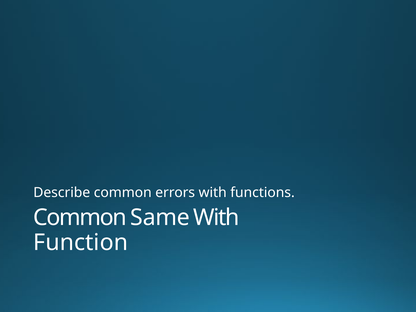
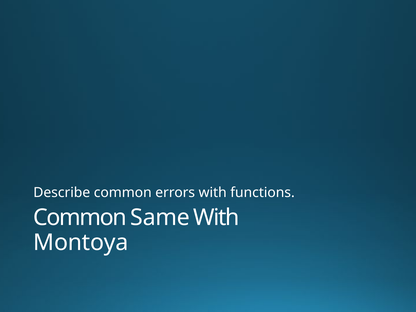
Function: Function -> Montoya (81, 242)
